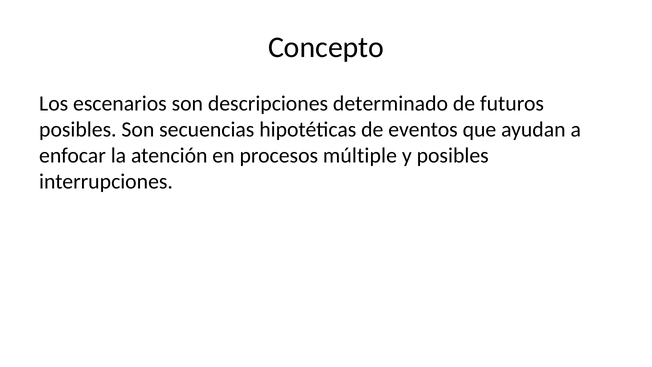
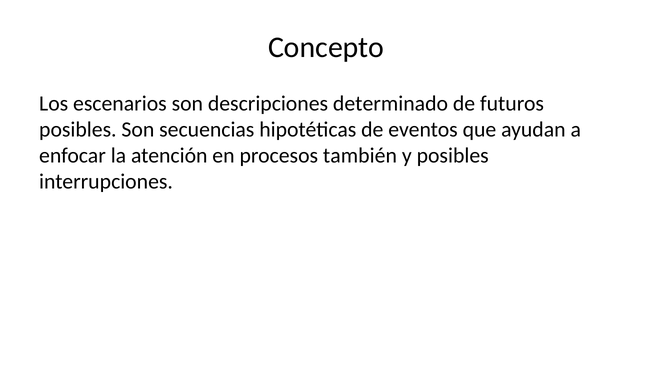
múltiple: múltiple -> también (360, 156)
